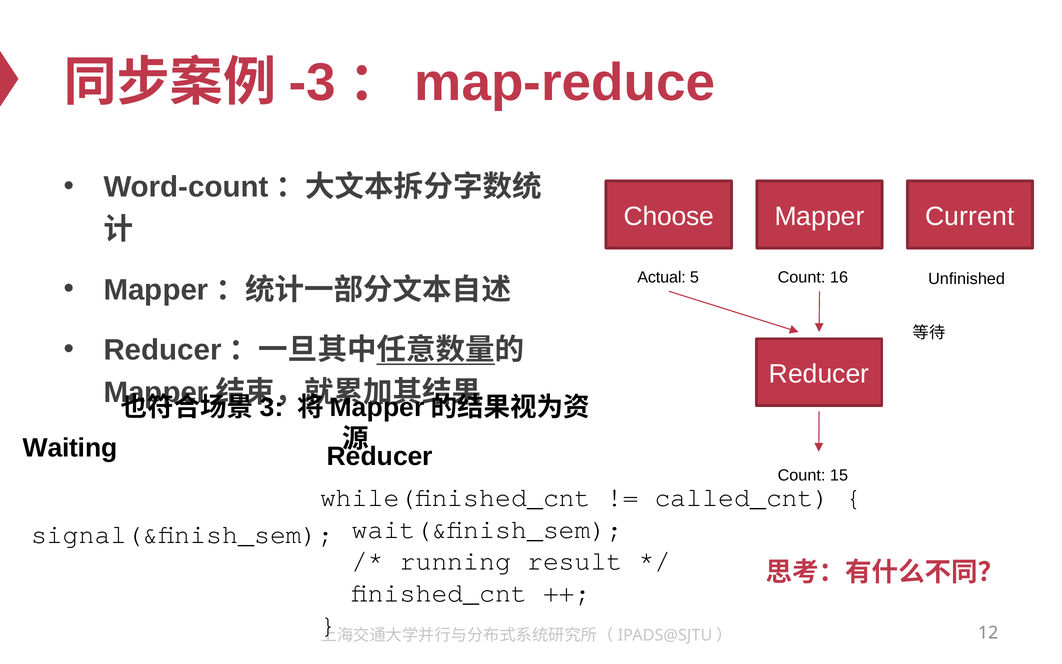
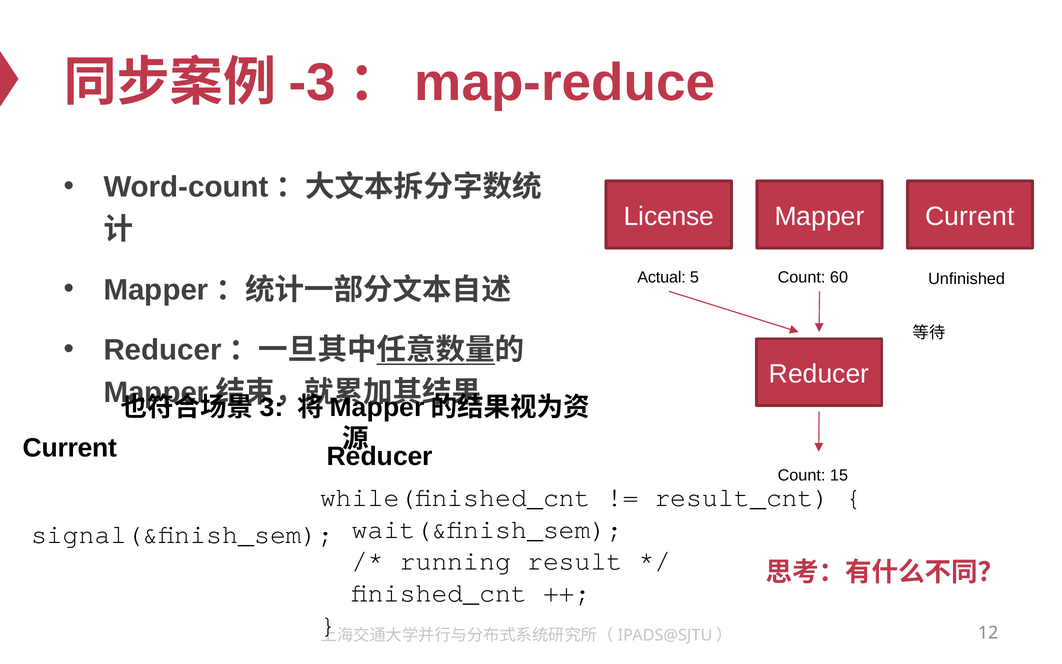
Choose: Choose -> License (669, 216)
16: 16 -> 60 (839, 277)
Waiting: Waiting -> Current (70, 448)
called_cnt: called_cnt -> result_cnt (742, 497)
